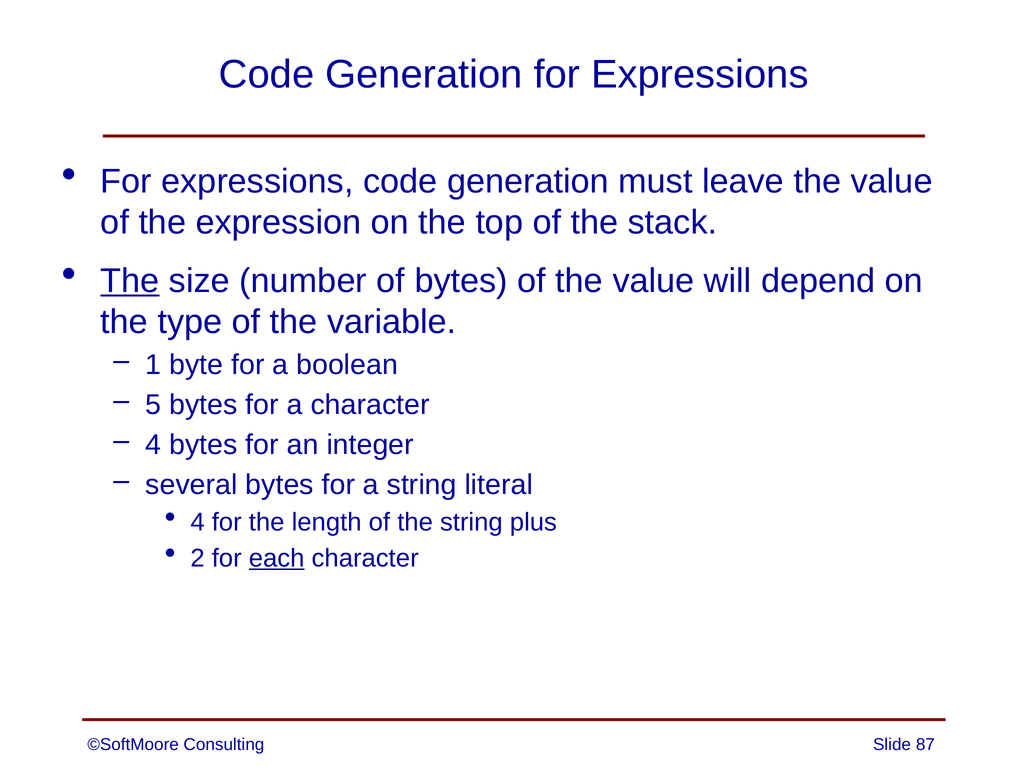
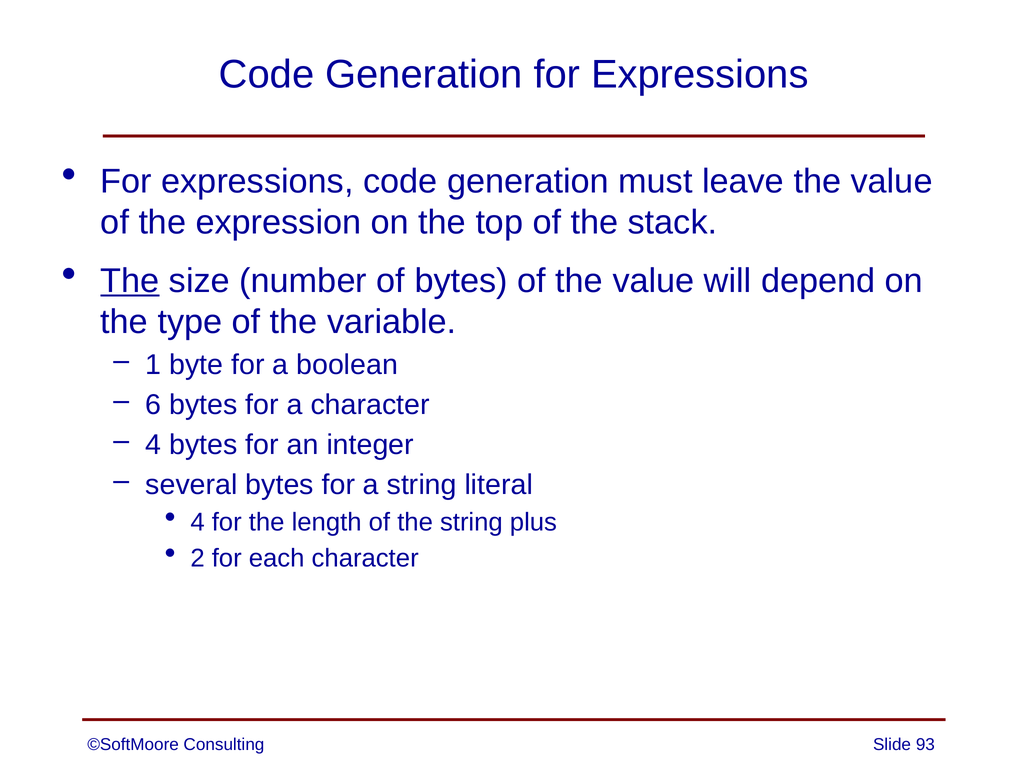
5: 5 -> 6 (153, 405)
each underline: present -> none (277, 558)
87: 87 -> 93 (925, 745)
